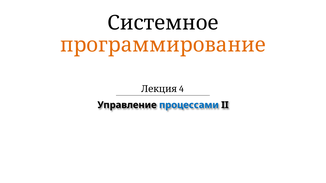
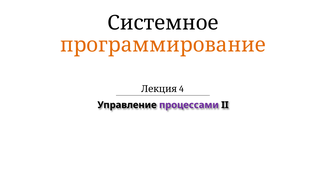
процессами colour: blue -> purple (189, 105)
